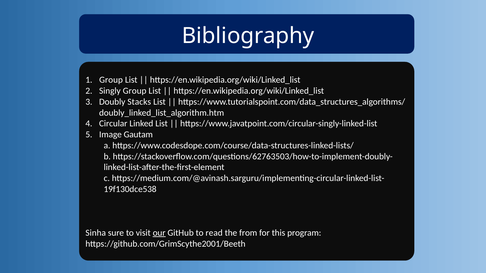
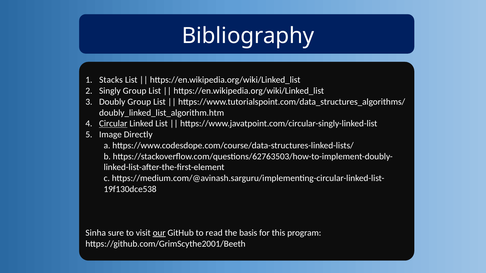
Group: Group -> Stacks (111, 80)
Doubly Stacks: Stacks -> Group (139, 102)
Circular underline: none -> present (113, 124)
Gautam: Gautam -> Directly (138, 135)
from: from -> basis (248, 233)
